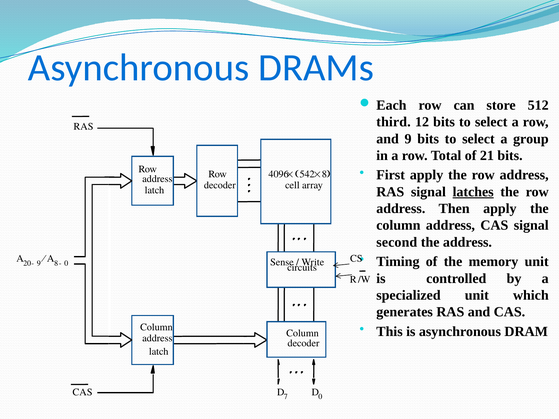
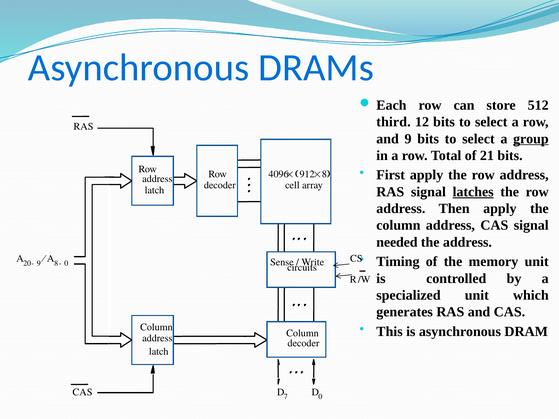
group underline: none -> present (531, 139)
542: 542 -> 912 (307, 174)
second: second -> needed (397, 242)
